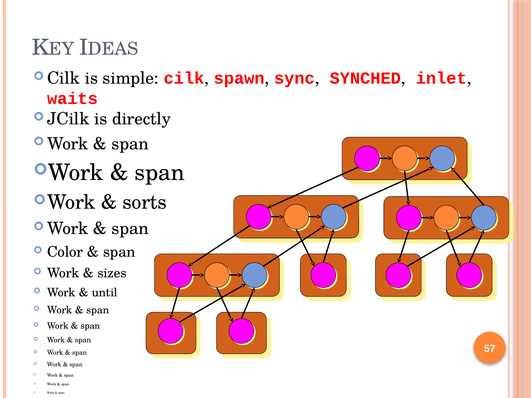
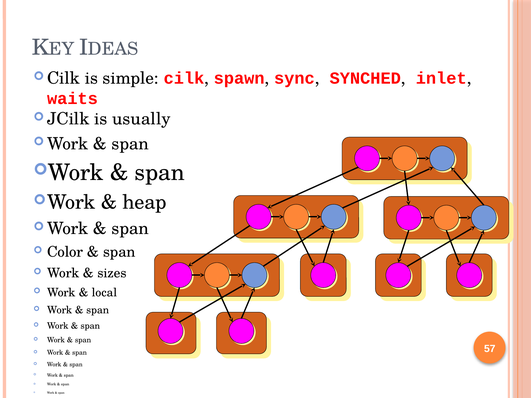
directly: directly -> usually (141, 119)
sorts: sorts -> heap (145, 203)
until: until -> local (105, 293)
